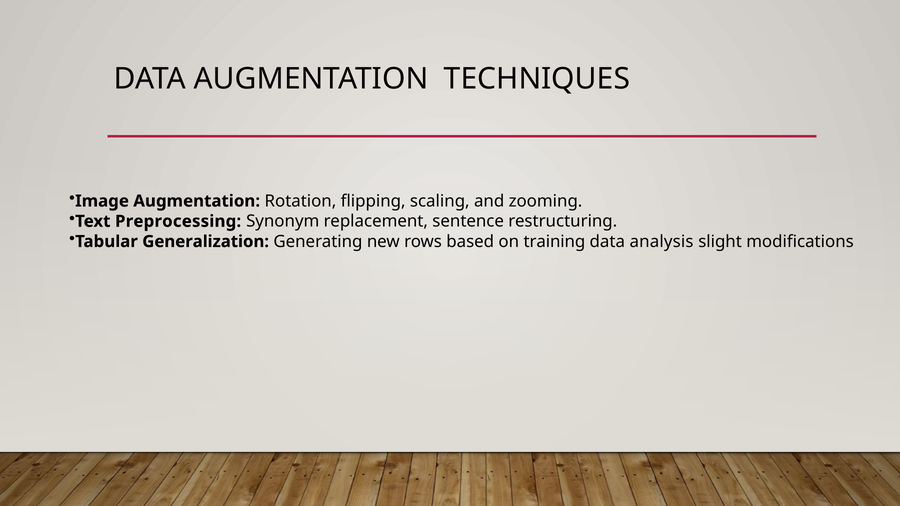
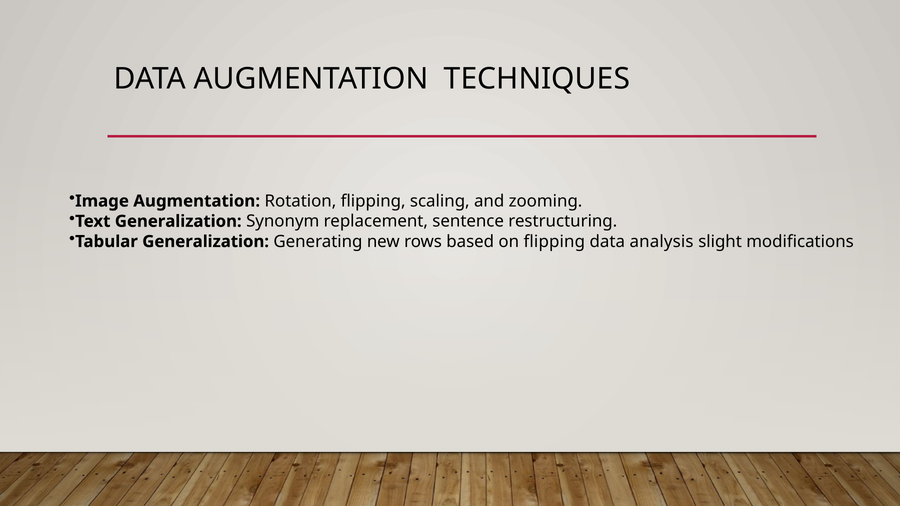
Text Preprocessing: Preprocessing -> Generalization (178, 221)
on training: training -> flipping (554, 242)
